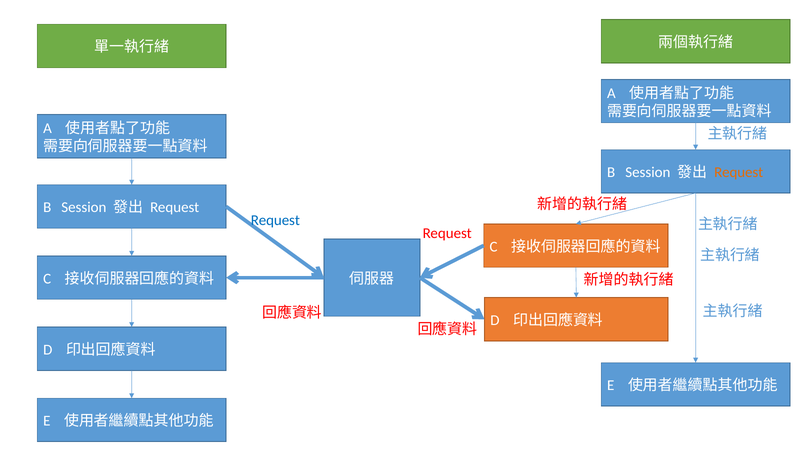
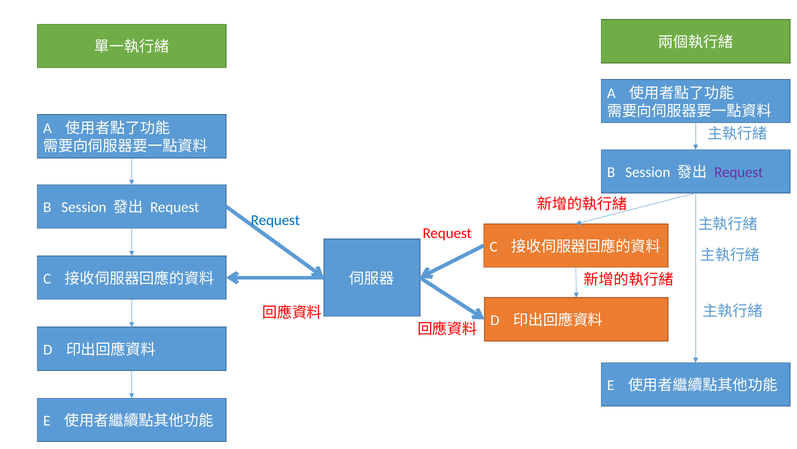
Request colour: orange -> purple (739, 172)
